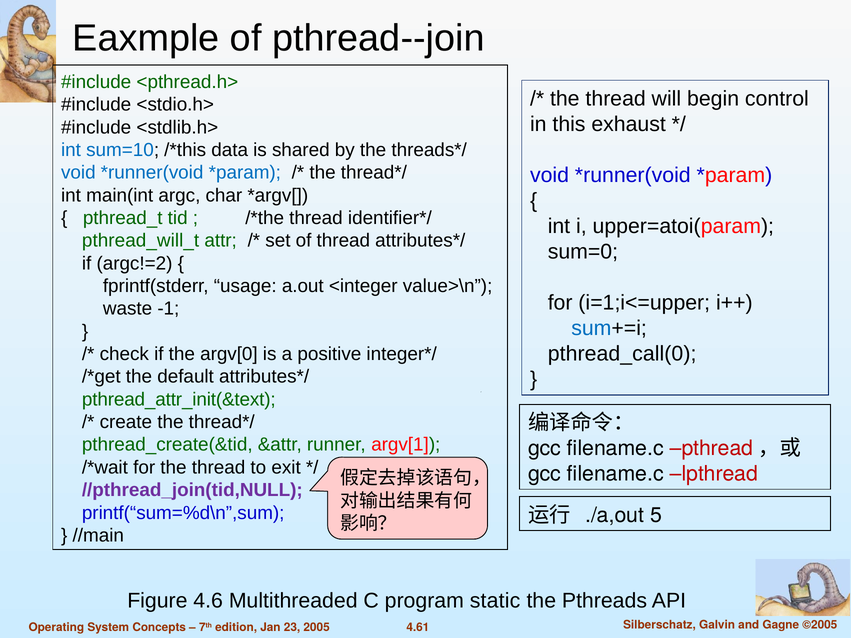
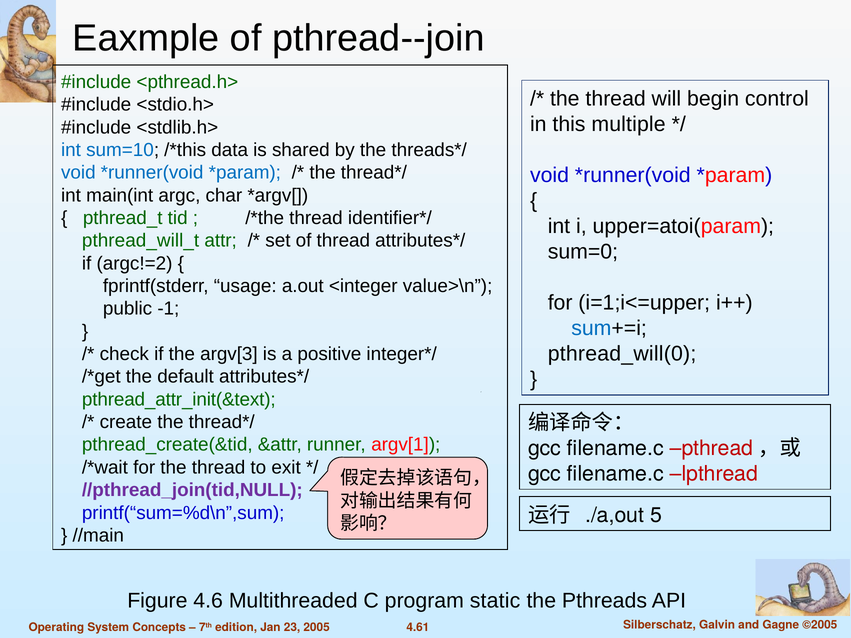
exhaust: exhaust -> multiple (629, 124)
waste: waste -> public (128, 309)
pthread_call(0: pthread_call(0 -> pthread_will(0 (622, 354)
argv[0: argv[0 -> argv[3 (229, 354)
